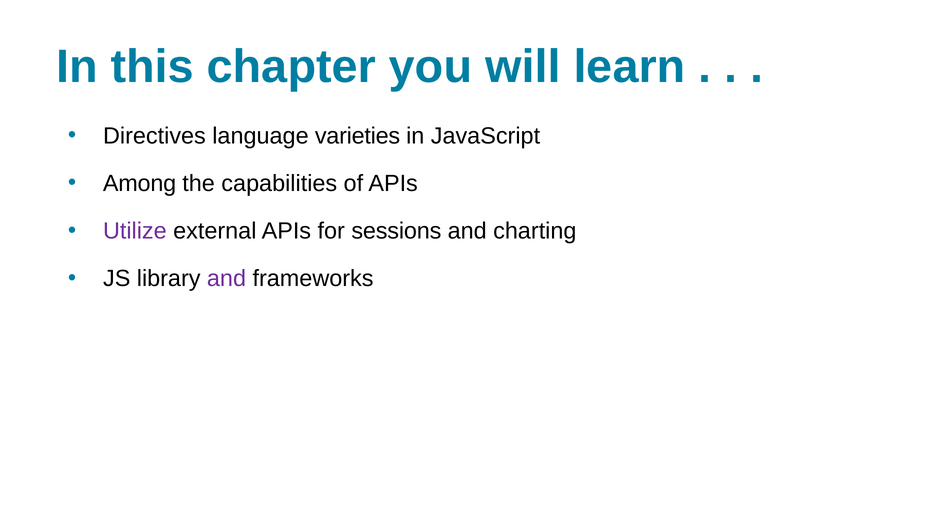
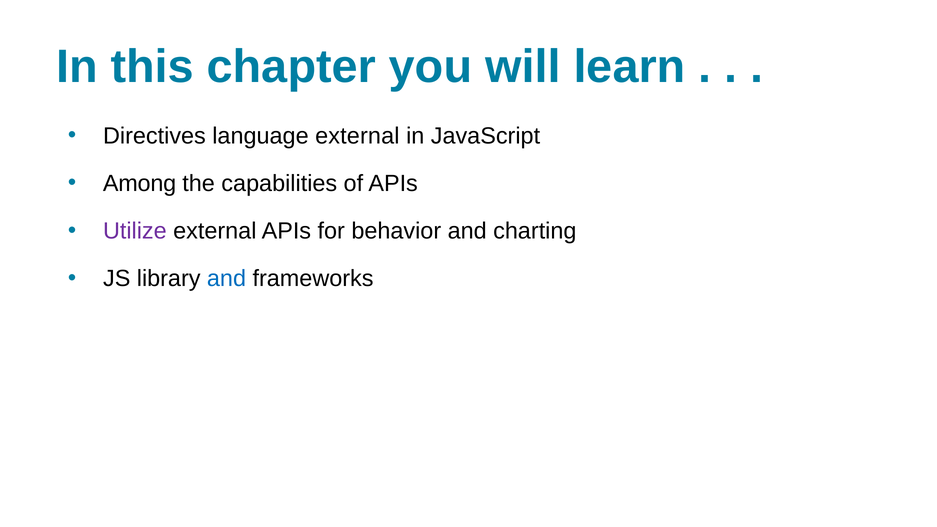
language varieties: varieties -> external (357, 136)
sessions: sessions -> behavior (396, 231)
and colour: purple -> blue (226, 279)
